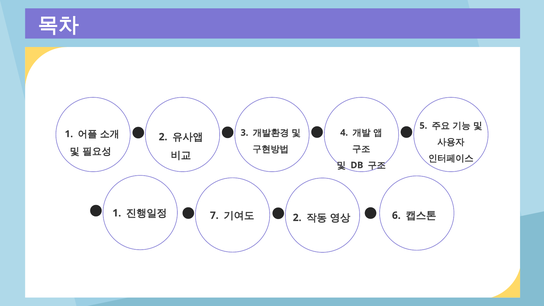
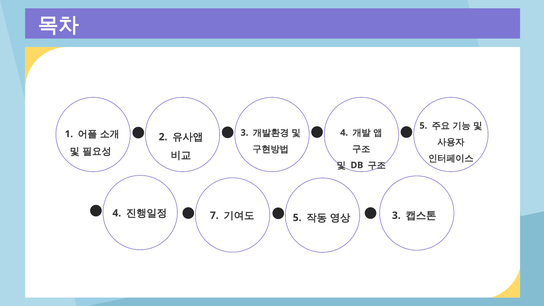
1: 1 -> 4 (117, 213)
2: 2 -> 5 (297, 218)
6: 6 -> 3 (396, 215)
